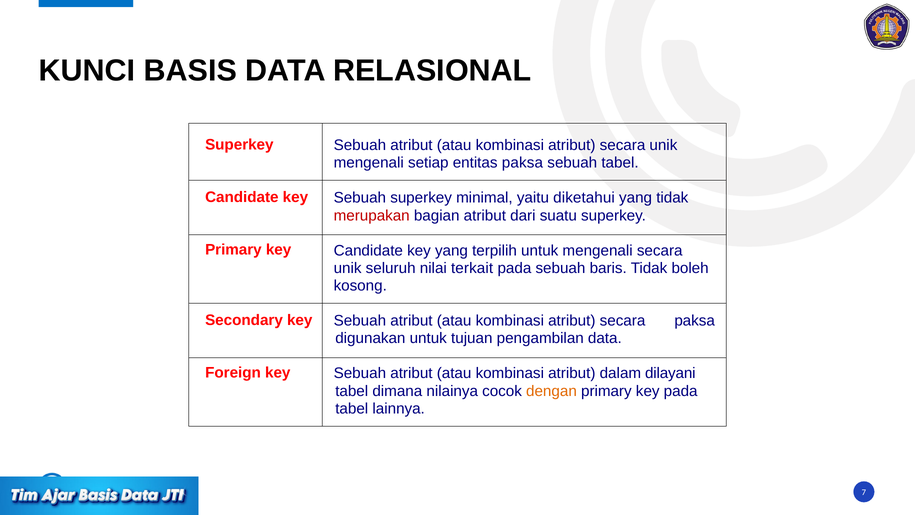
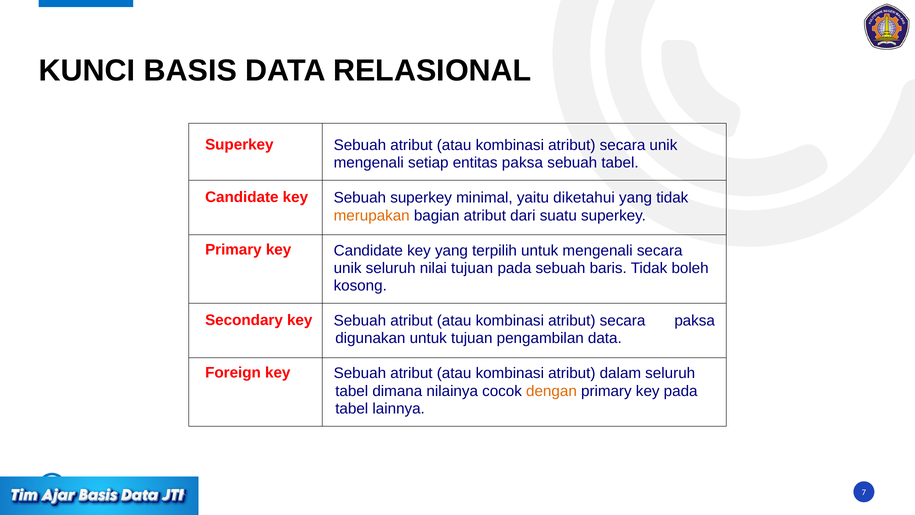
merupakan colour: red -> orange (372, 215)
nilai terkait: terkait -> tujuan (472, 268)
dalam dilayani: dilayani -> seluruh (670, 373)
